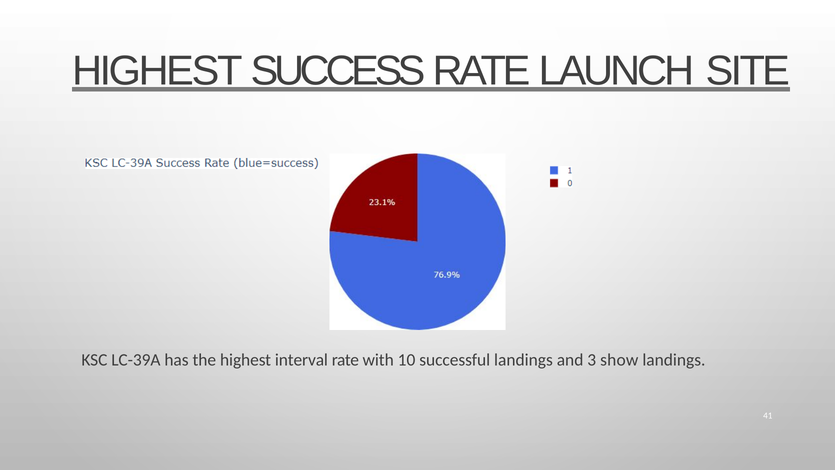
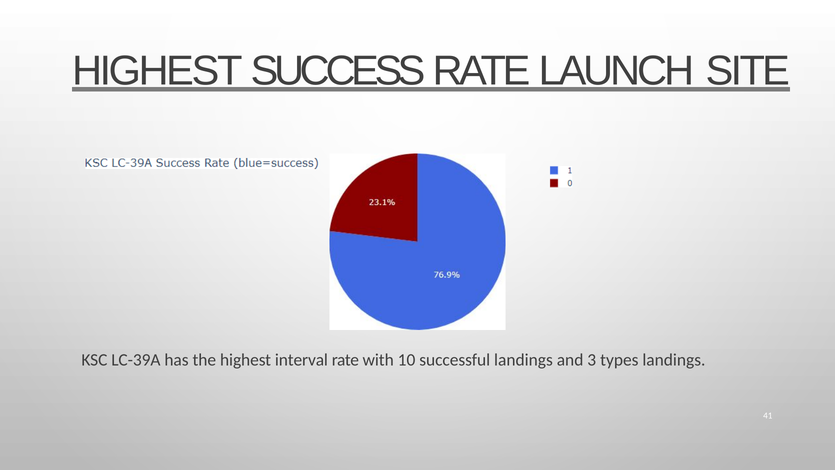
show: show -> types (619, 360)
